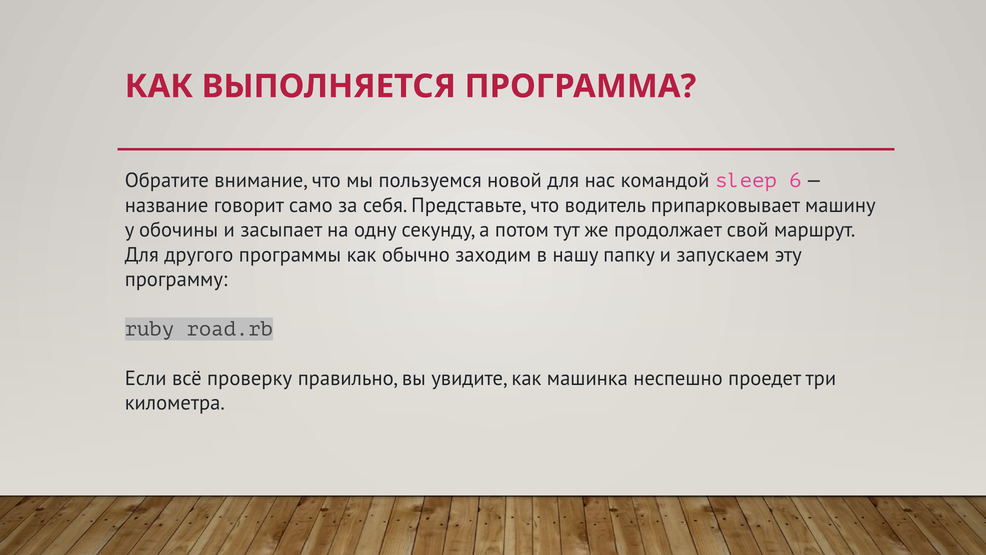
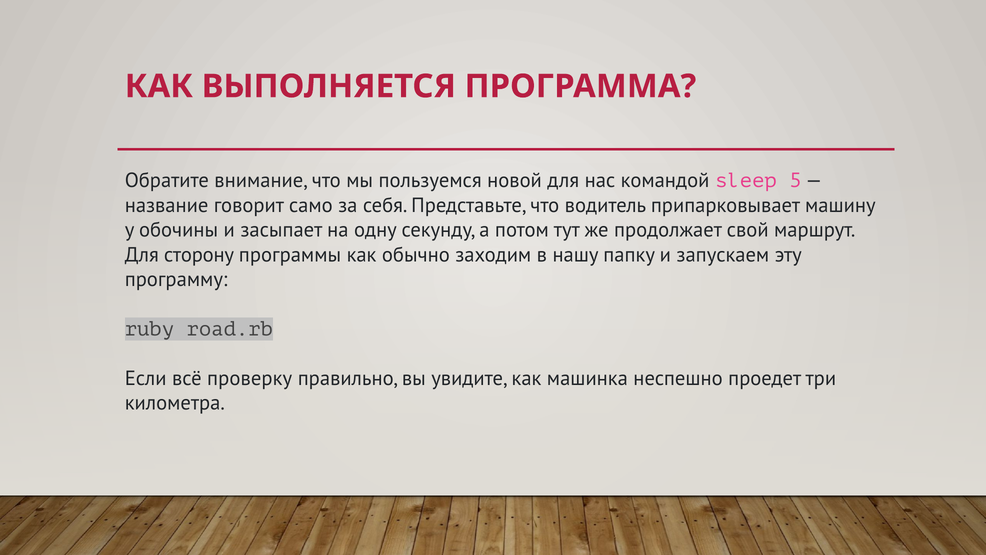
6: 6 -> 5 (795, 181)
другого: другого -> сторону (199, 255)
